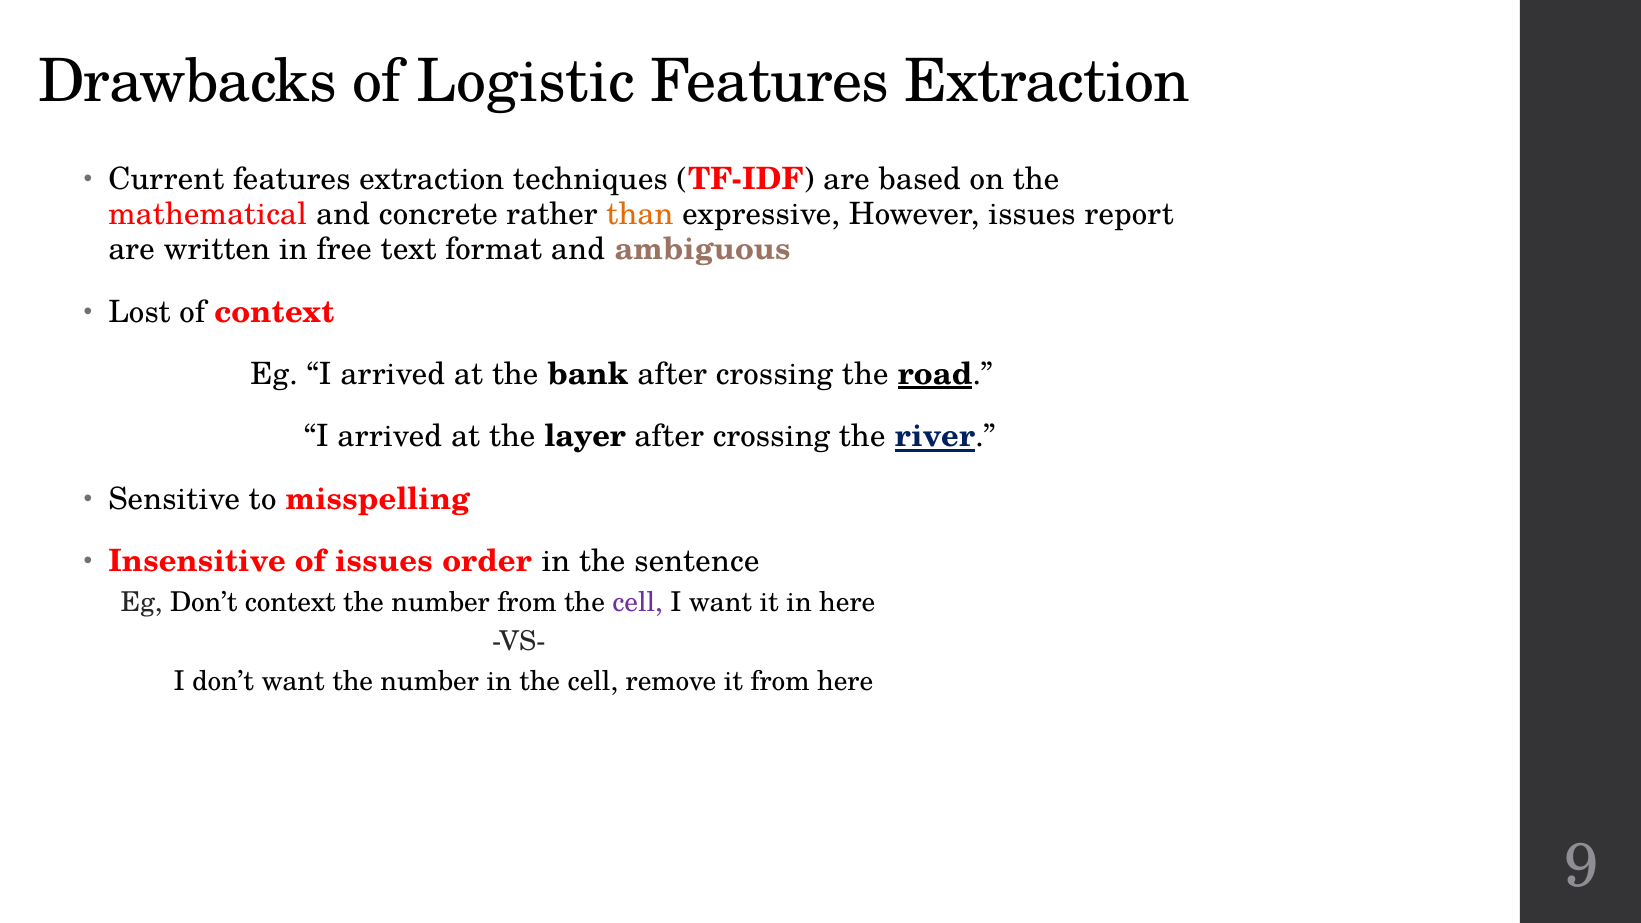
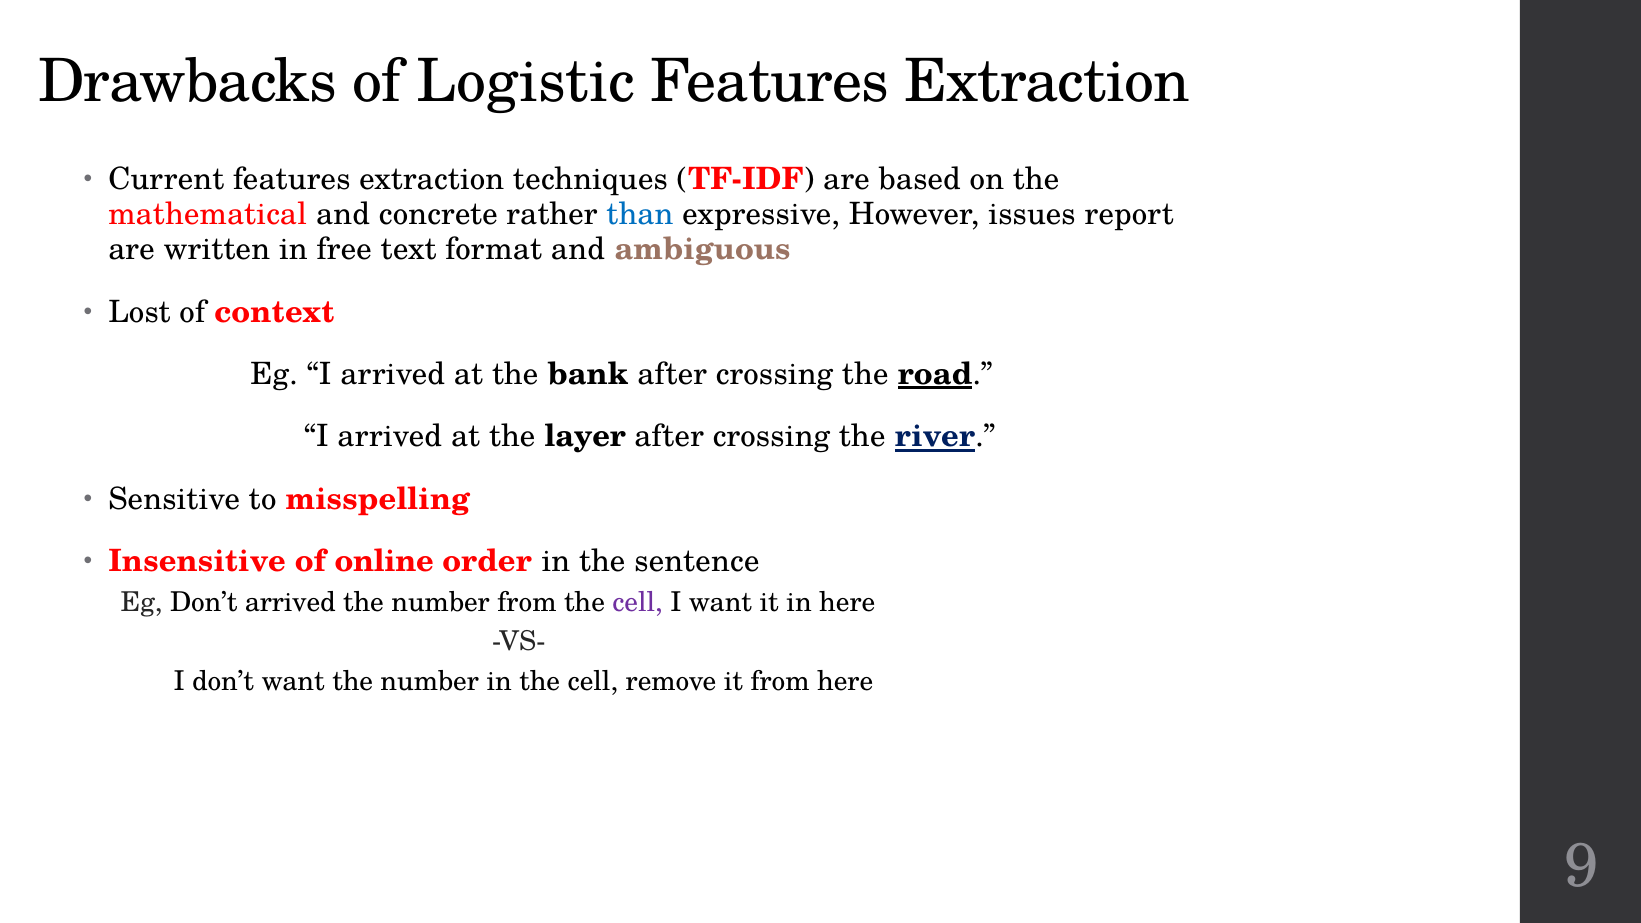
than colour: orange -> blue (640, 214)
of issues: issues -> online (384, 562)
Don’t context: context -> arrived (290, 602)
